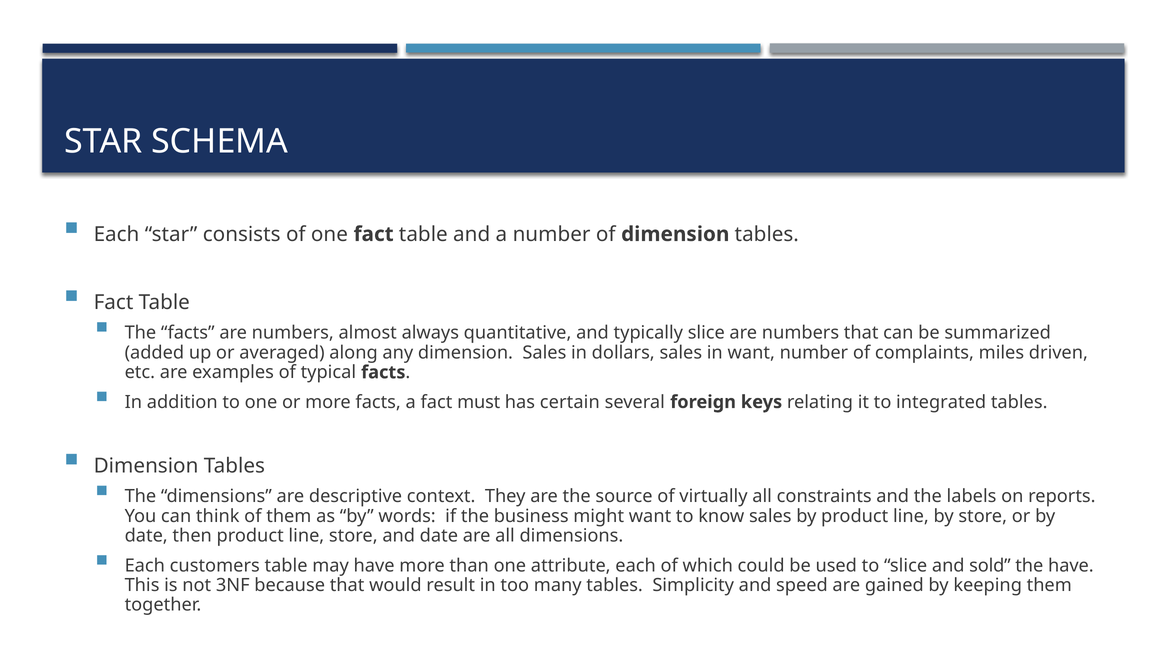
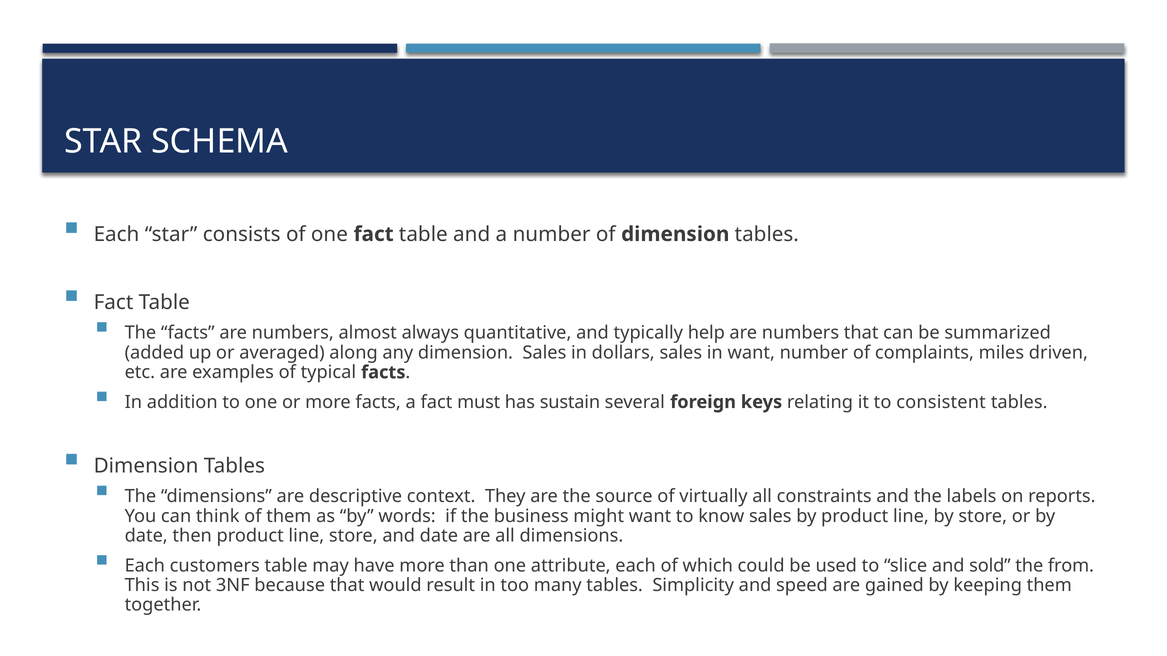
typically slice: slice -> help (706, 333)
certain: certain -> sustain (570, 402)
integrated: integrated -> consistent (941, 402)
the have: have -> from (1071, 566)
